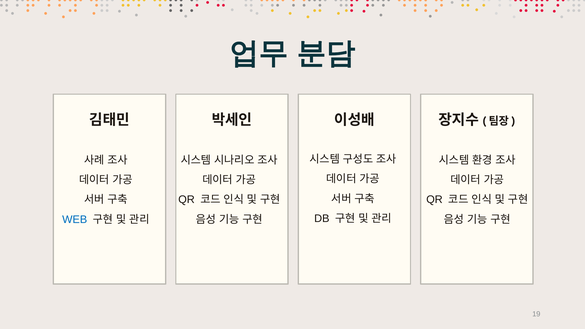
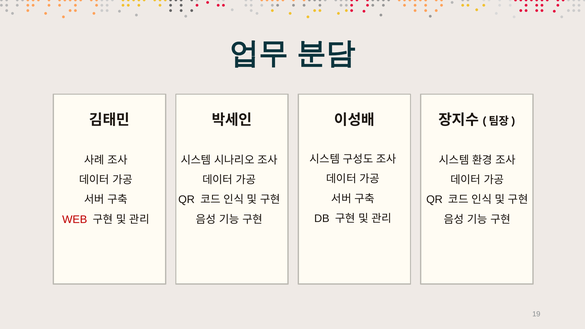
WEB colour: blue -> red (75, 219)
